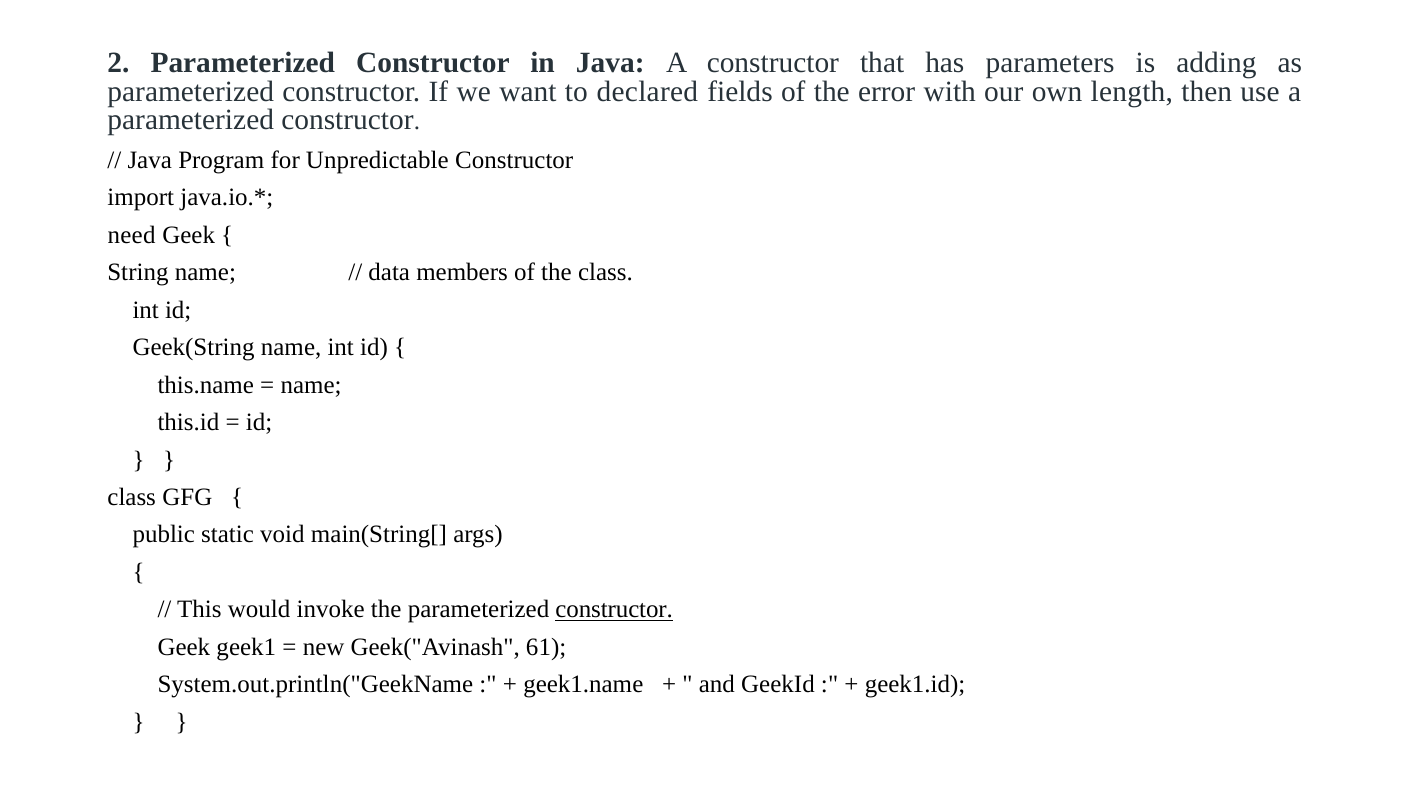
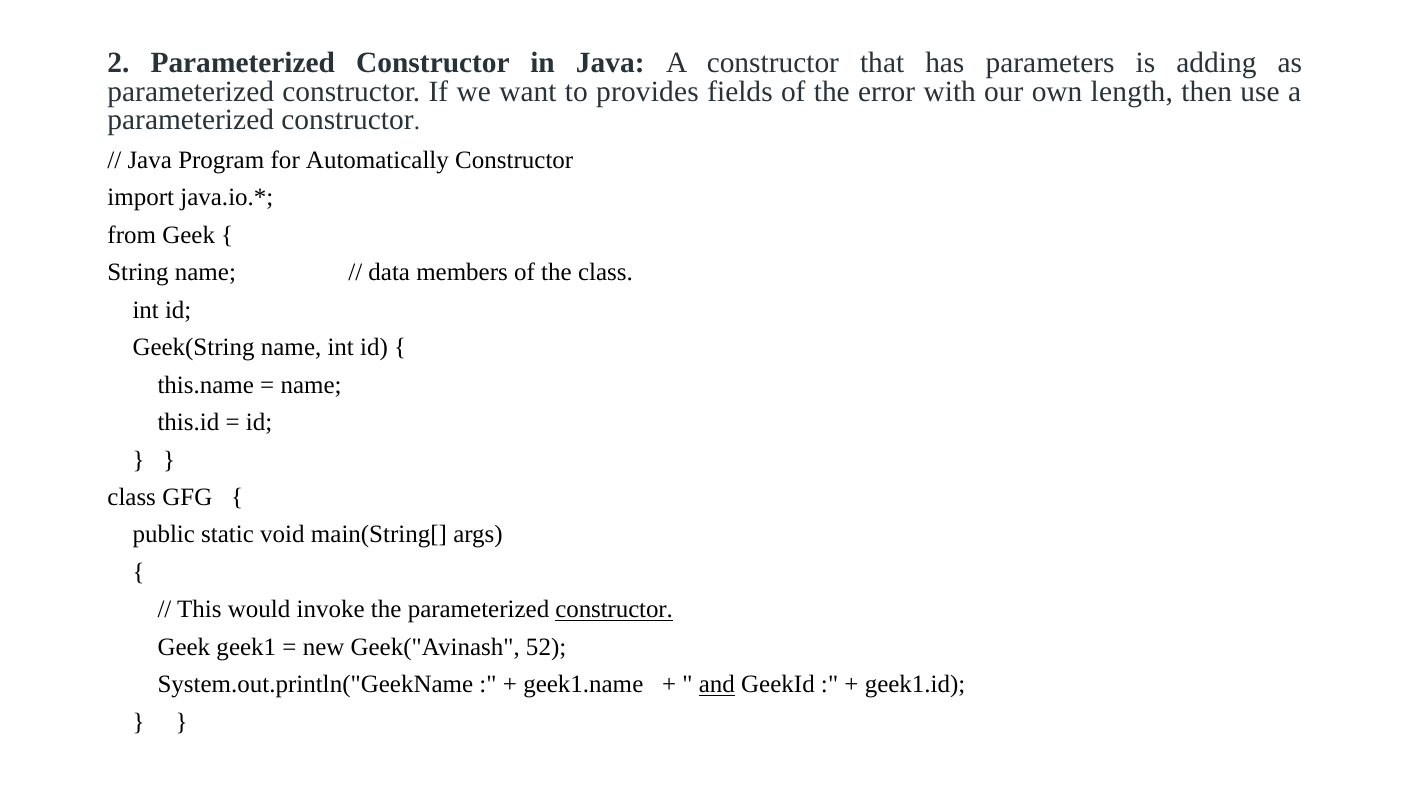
declared: declared -> provides (647, 92)
Unpredictable: Unpredictable -> Automatically (377, 160)
need: need -> from (132, 235)
61: 61 -> 52 (546, 647)
and underline: none -> present (717, 685)
